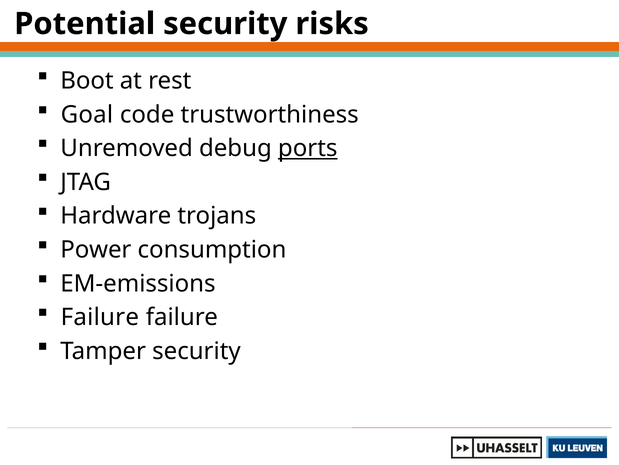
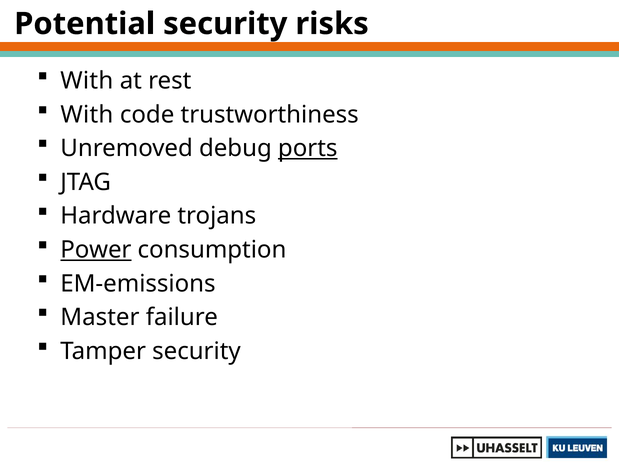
Boot: Boot -> With (87, 81)
Goal: Goal -> With (87, 114)
Power underline: none -> present (96, 249)
Failure: Failure -> Master (100, 317)
